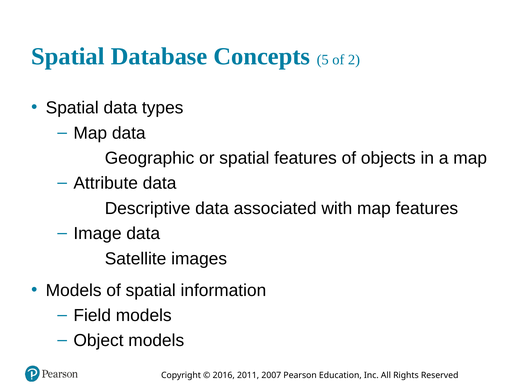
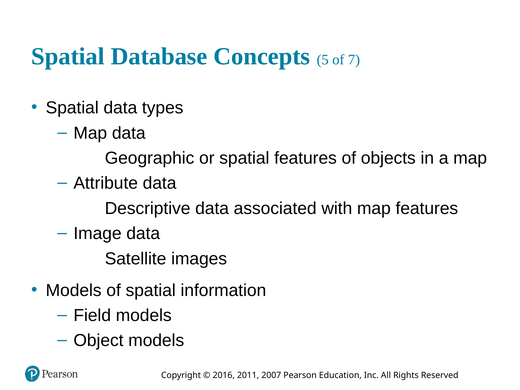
2: 2 -> 7 (354, 60)
